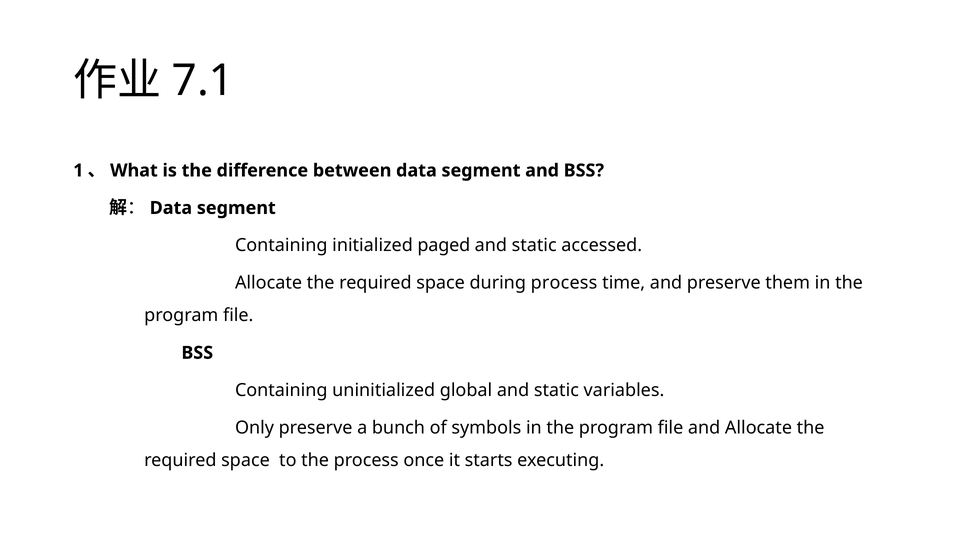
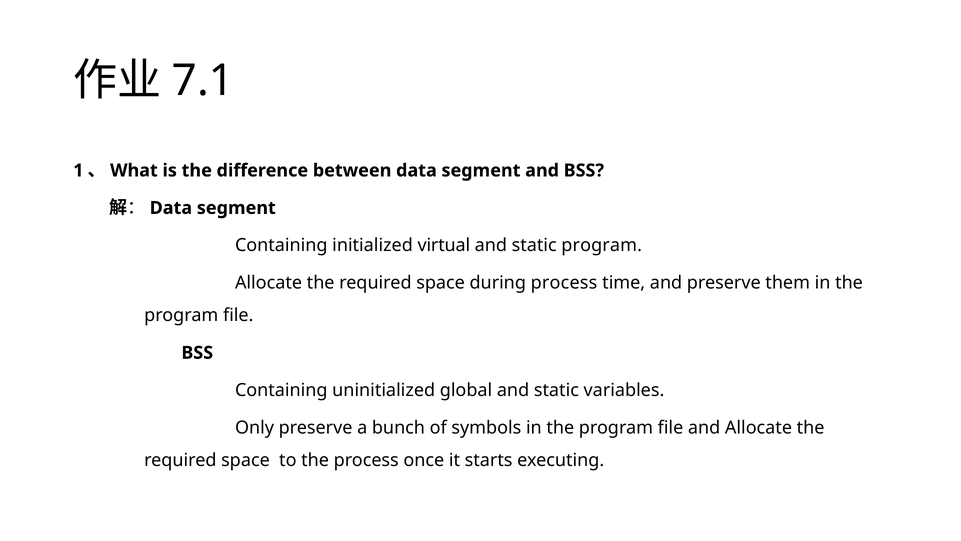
paged: paged -> virtual (444, 245)
static accessed: accessed -> program (602, 245)
